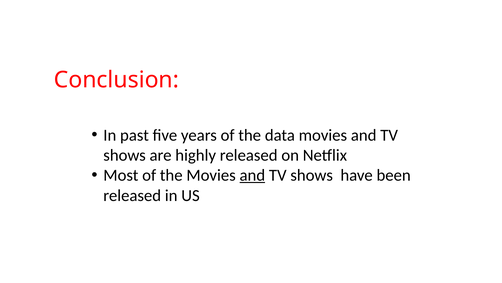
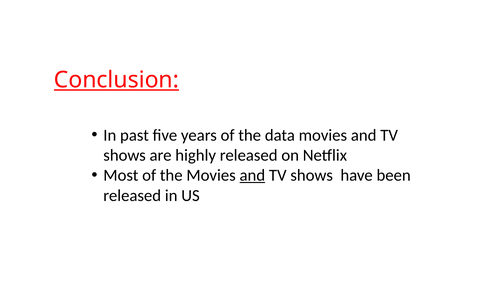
Conclusion underline: none -> present (116, 80)
